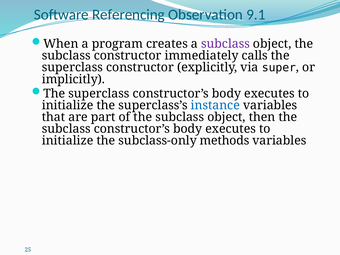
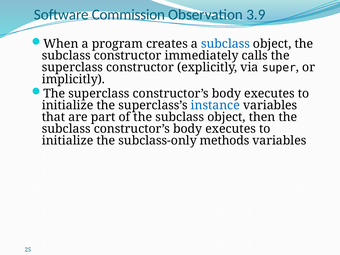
Referencing: Referencing -> Commission (128, 15)
9.1: 9.1 -> 3.9 (256, 15)
subclass colour: purple -> blue (225, 44)
